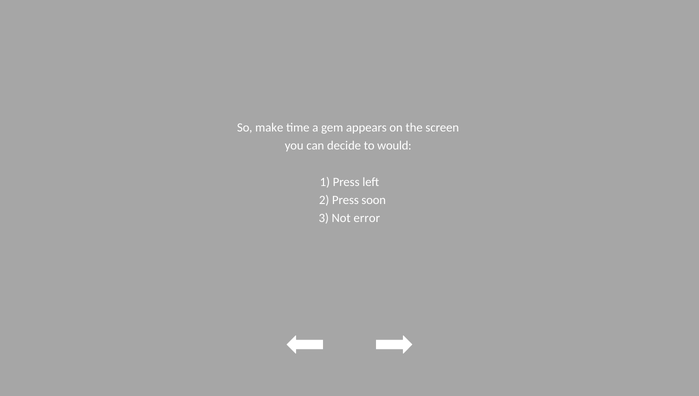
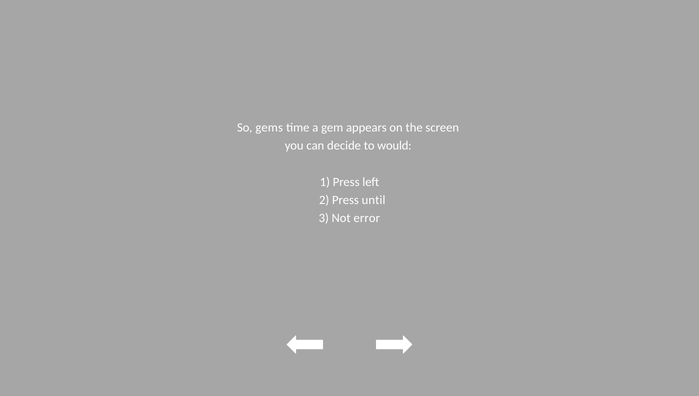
make: make -> gems (269, 128)
soon: soon -> until (374, 200)
